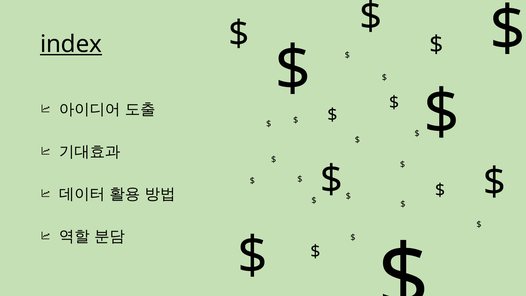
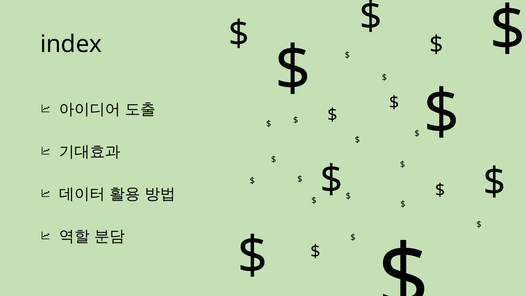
index underline: present -> none (71, 44)
